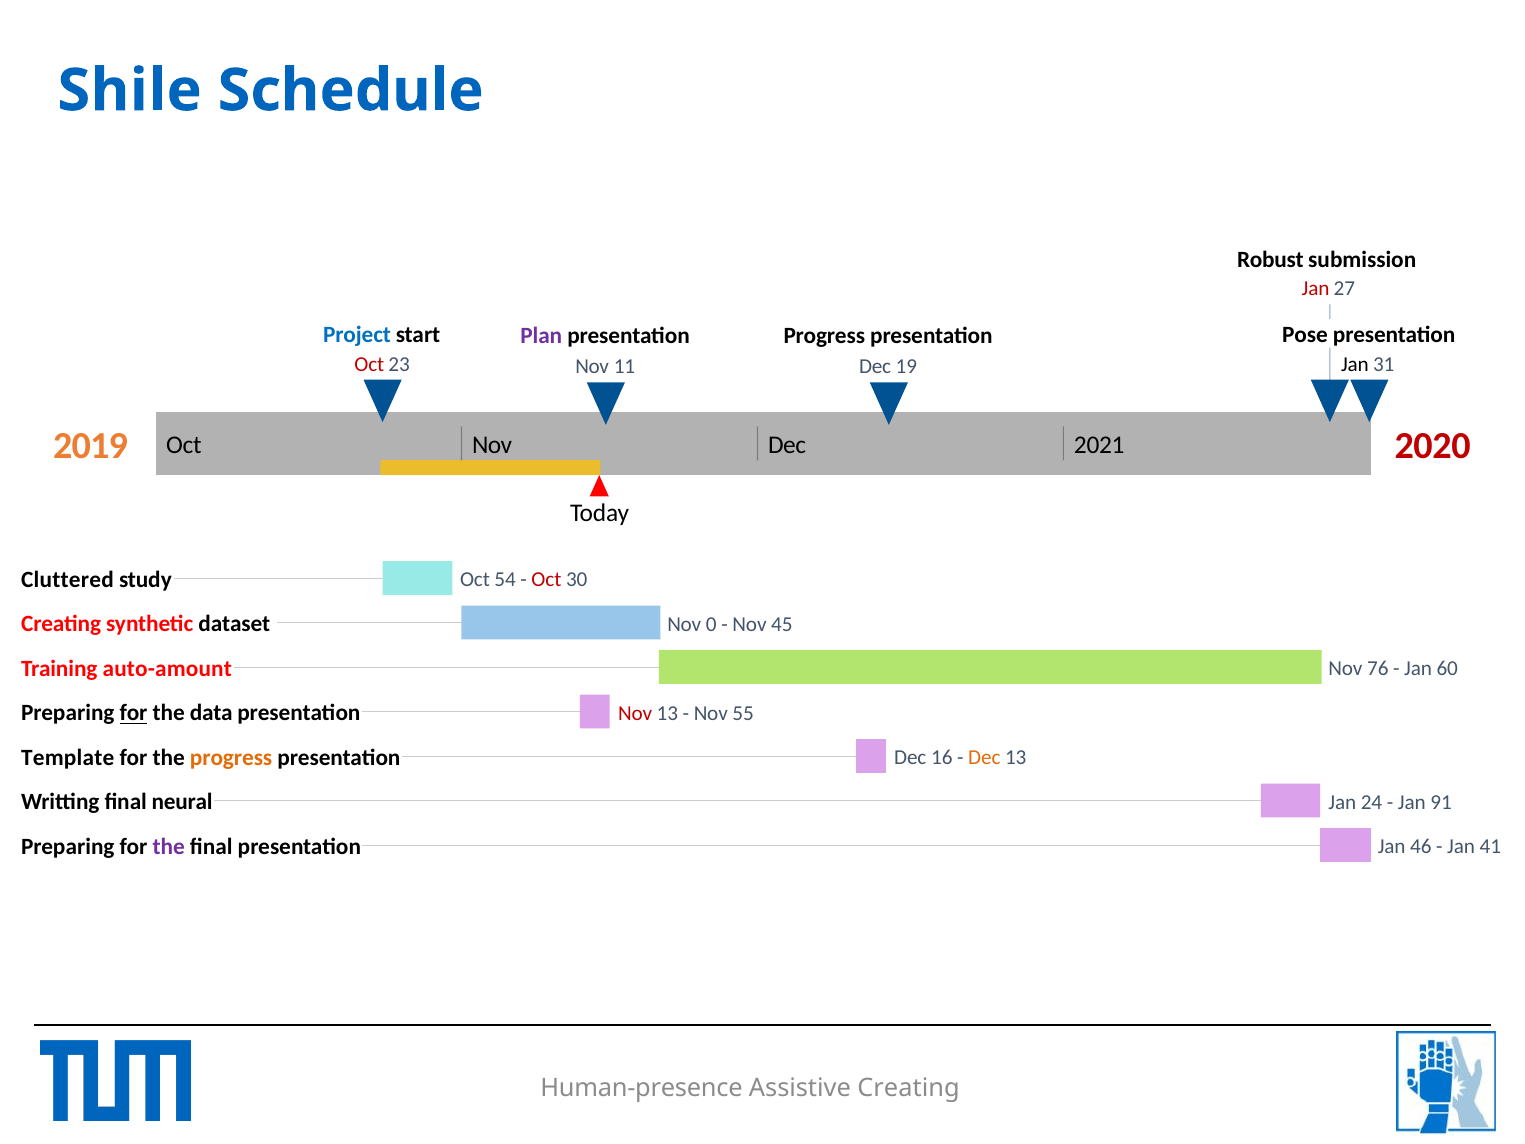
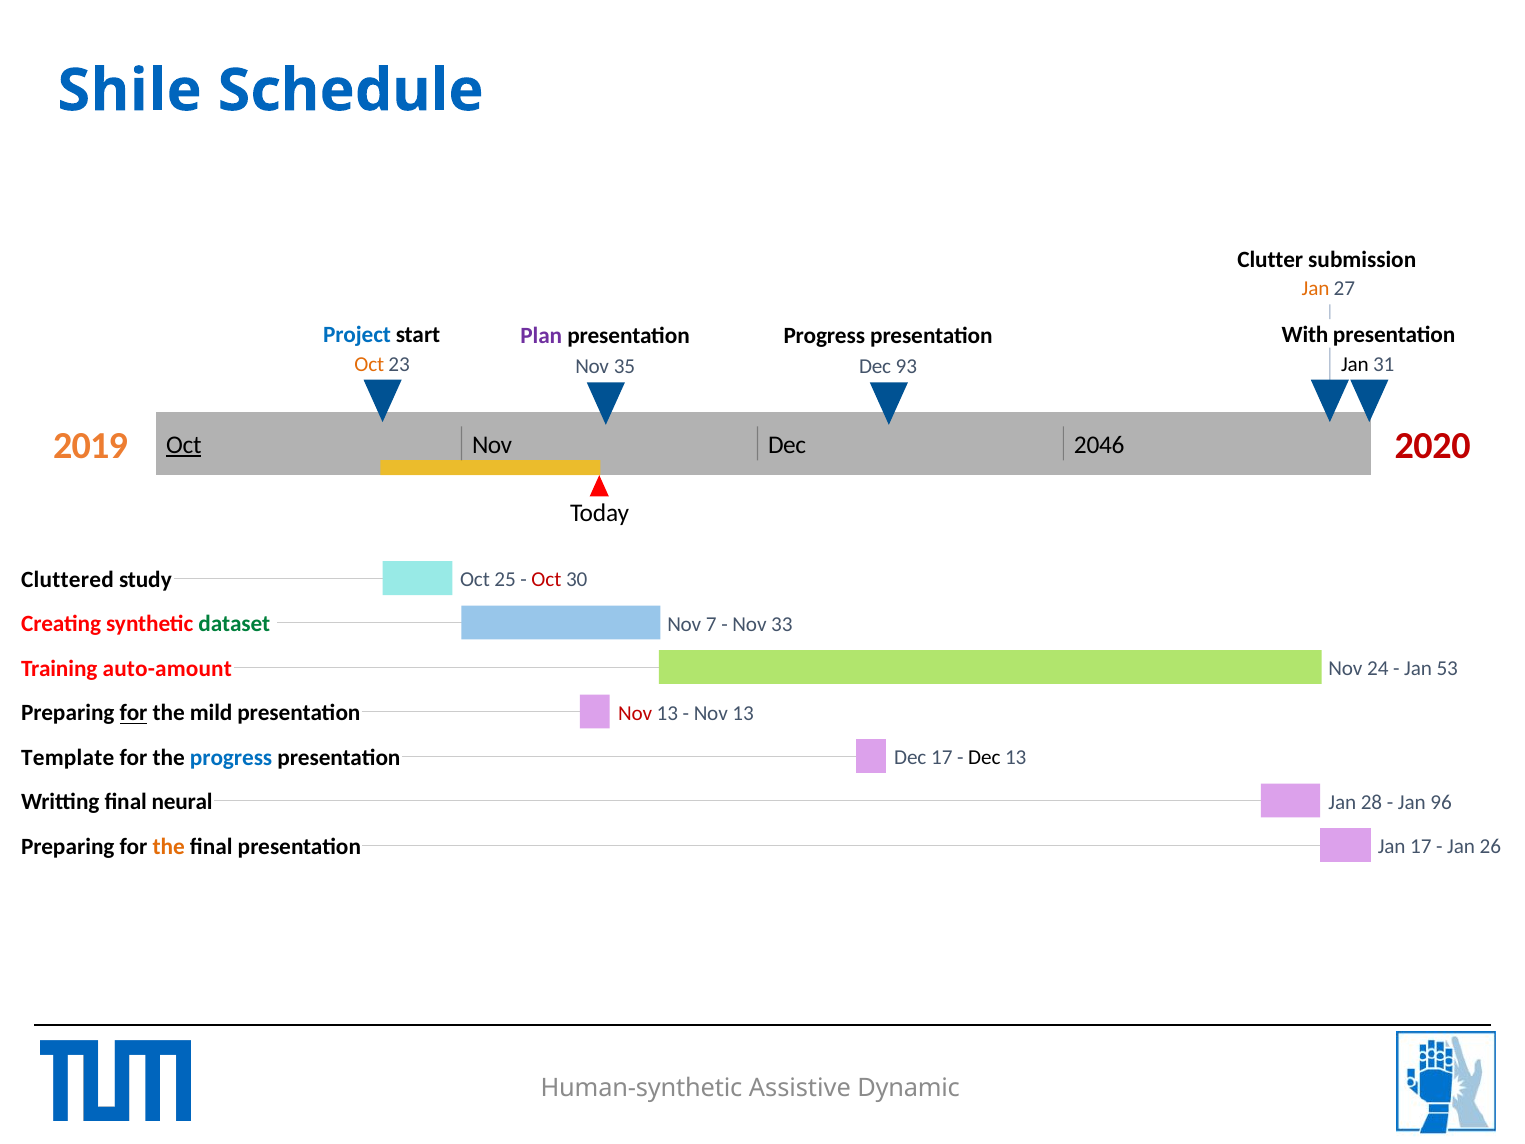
Robust: Robust -> Clutter (1270, 259)
Jan colour: red -> orange (1316, 289)
Pose: Pose -> With (1305, 335)
Oct colour: red -> orange (369, 364)
11: 11 -> 35 (624, 367)
19: 19 -> 93 (906, 367)
Oct underline: none -> present (184, 445)
2021: 2021 -> 2046 (1099, 445)
54: 54 -> 25 (505, 580)
dataset colour: black -> green (234, 624)
0: 0 -> 7 (711, 624)
45: 45 -> 33 (782, 624)
76: 76 -> 24 (1378, 669)
60: 60 -> 53 (1447, 669)
data: data -> mild (211, 713)
55: 55 -> 13 (743, 713)
progress colour: orange -> blue (231, 758)
Dec 16: 16 -> 17 (942, 757)
Dec colour: orange -> black (984, 757)
24: 24 -> 28 (1371, 802)
91: 91 -> 96 (1441, 802)
the colour: purple -> orange (169, 847)
Jan 46: 46 -> 17 (1421, 846)
41: 41 -> 26 (1490, 846)
Human-presence: Human-presence -> Human-synthetic (641, 1088)
Assistive Creating: Creating -> Dynamic (909, 1088)
